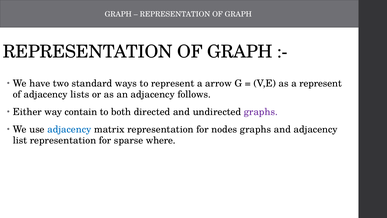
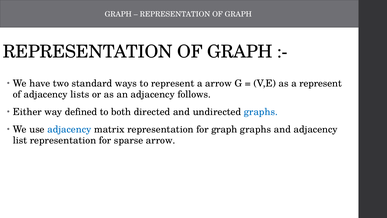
contain: contain -> defined (81, 112)
graphs colour: purple -> blue (261, 112)
for nodes: nodes -> graph (224, 129)
sparse where: where -> arrow (161, 140)
